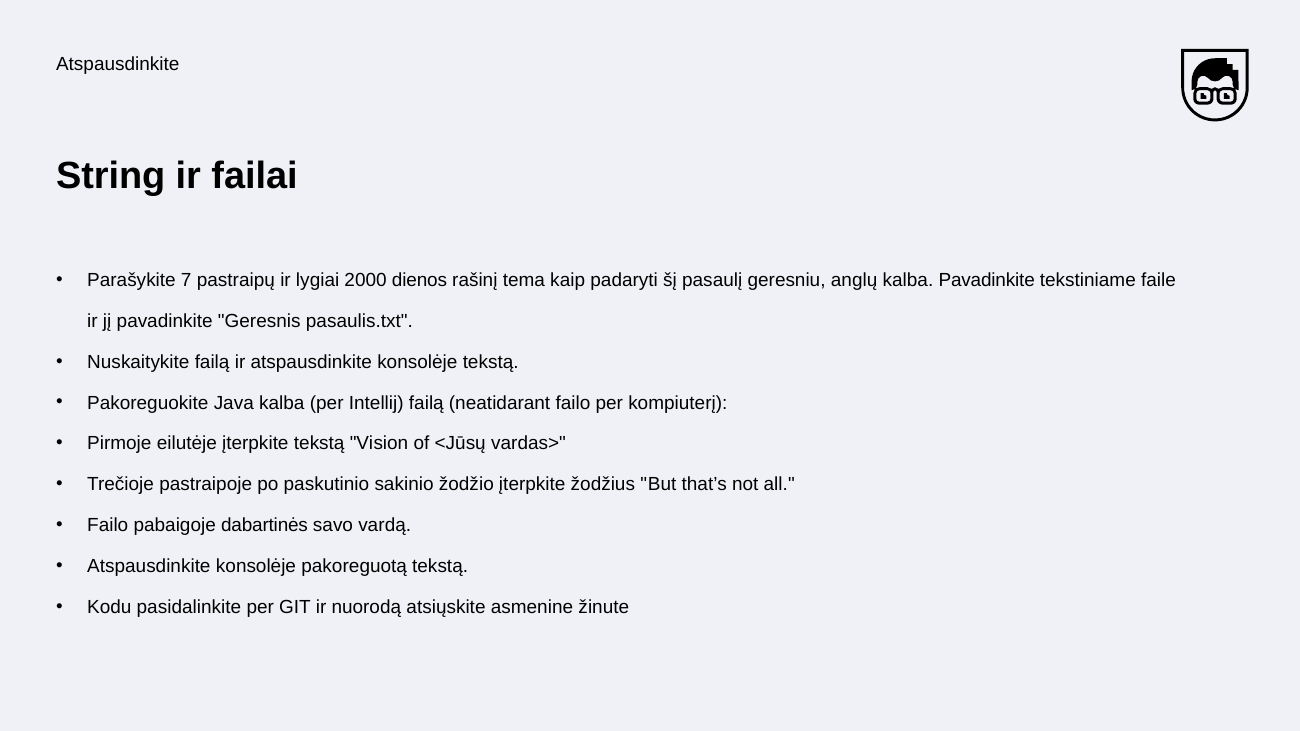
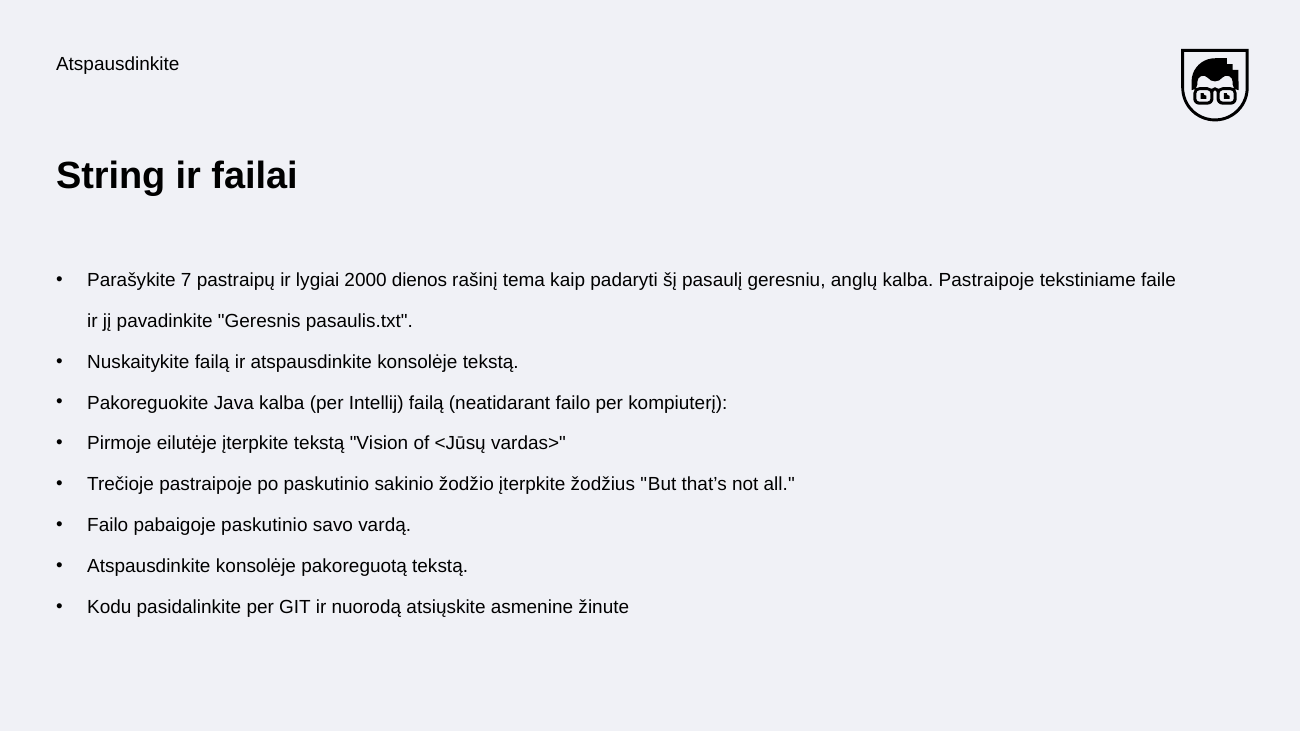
kalba Pavadinkite: Pavadinkite -> Pastraipoje (987, 280)
pabaigoje dabartinės: dabartinės -> paskutinio (264, 526)
